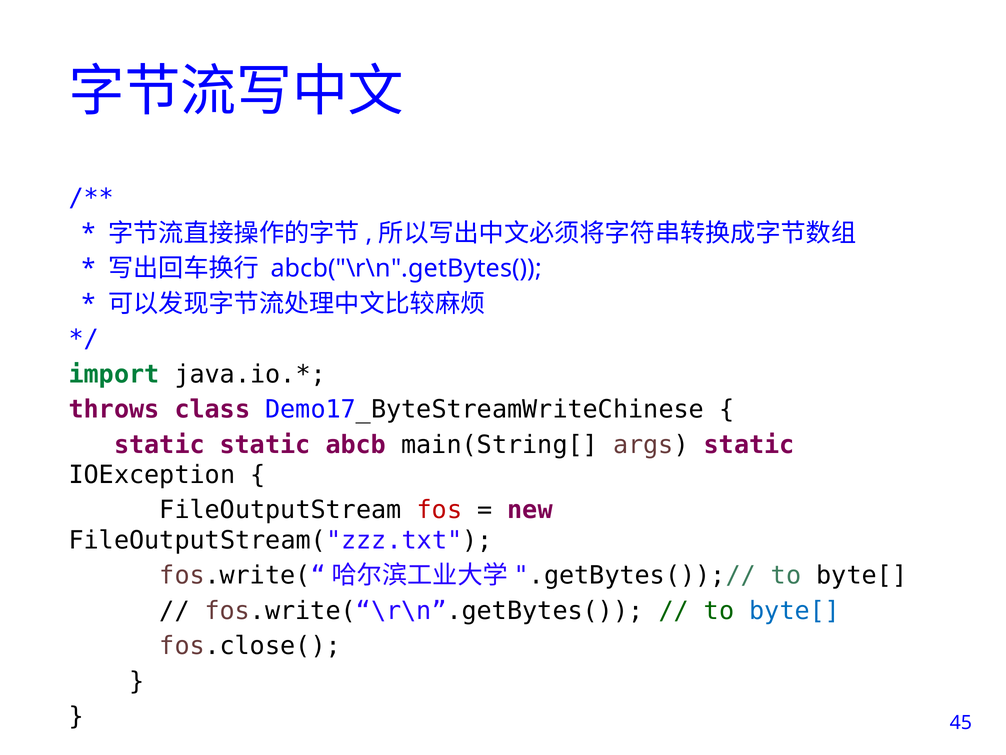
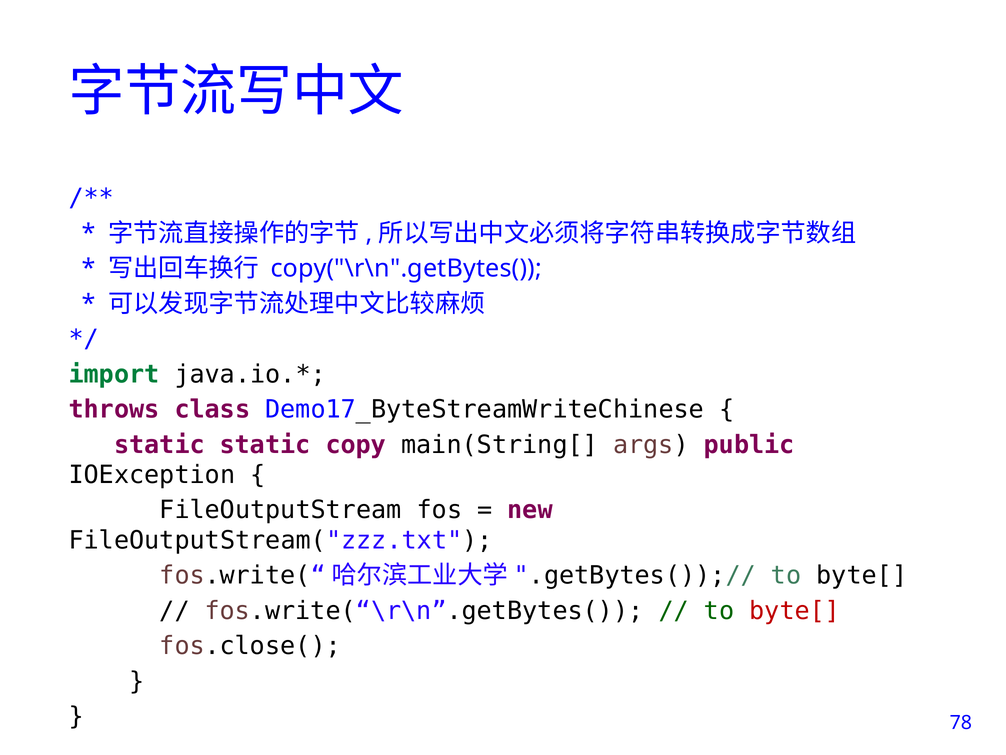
abcb("\r\n".getBytes(: abcb("\r\n".getBytes( -> copy("\r\n".getBytes( (406, 268)
abcb: abcb -> copy (356, 444)
args static: static -> public (749, 444)
fos colour: red -> black (439, 510)
byte[ colour: blue -> red (795, 610)
45: 45 -> 78 (961, 722)
